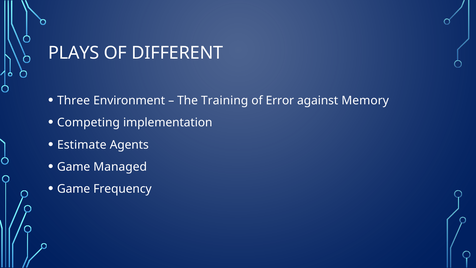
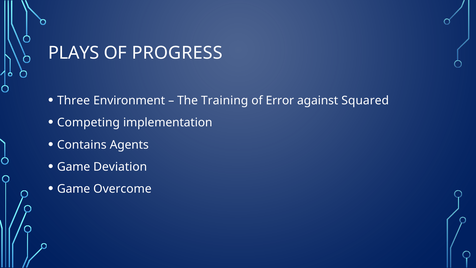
DIFFERENT: DIFFERENT -> PROGRESS (177, 53)
Memory: Memory -> Squared (365, 100)
Estimate: Estimate -> Contains (82, 145)
Managed: Managed -> Deviation (120, 167)
Frequency: Frequency -> Overcome (122, 189)
